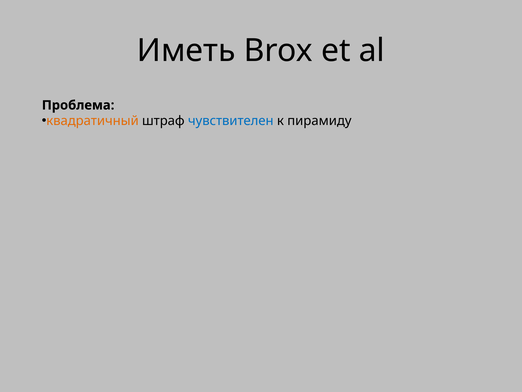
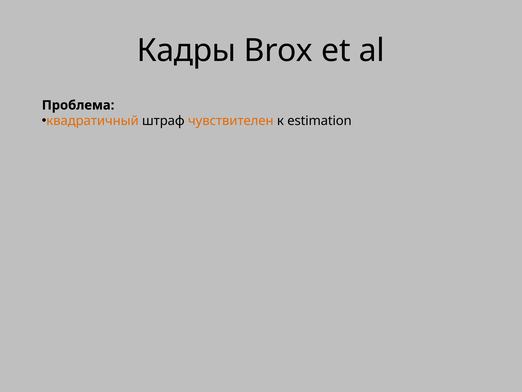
Иметь: Иметь -> Кадры (186, 51)
чувствителен colour: blue -> orange (231, 121)
пирамиду: пирамиду -> estimation (319, 121)
